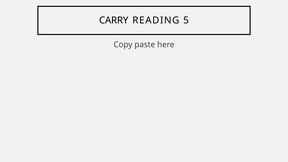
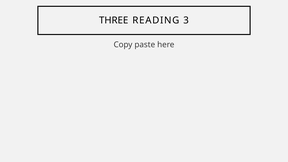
CARRY: CARRY -> THREE (114, 20)
5: 5 -> 3 (186, 20)
